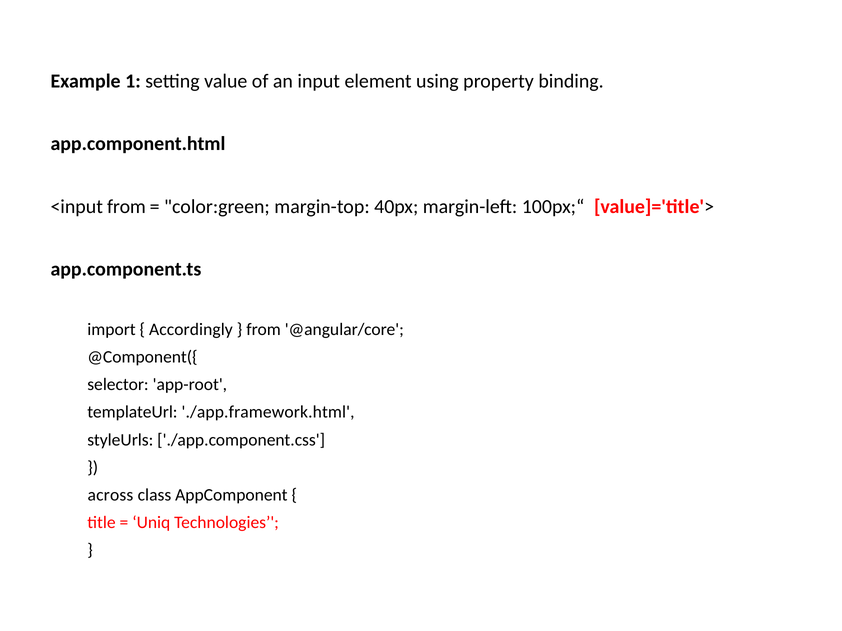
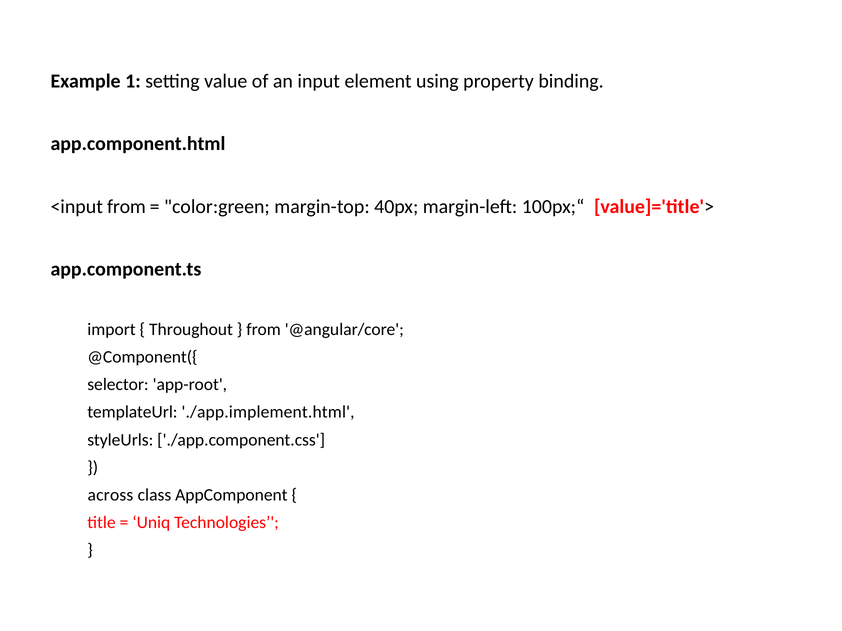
Accordingly: Accordingly -> Throughout (191, 330)
./app.framework.html: ./app.framework.html -> ./app.implement.html (268, 413)
